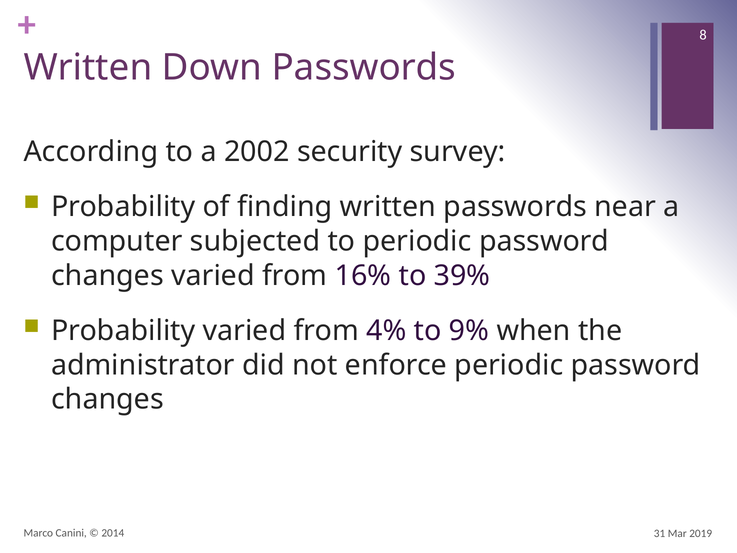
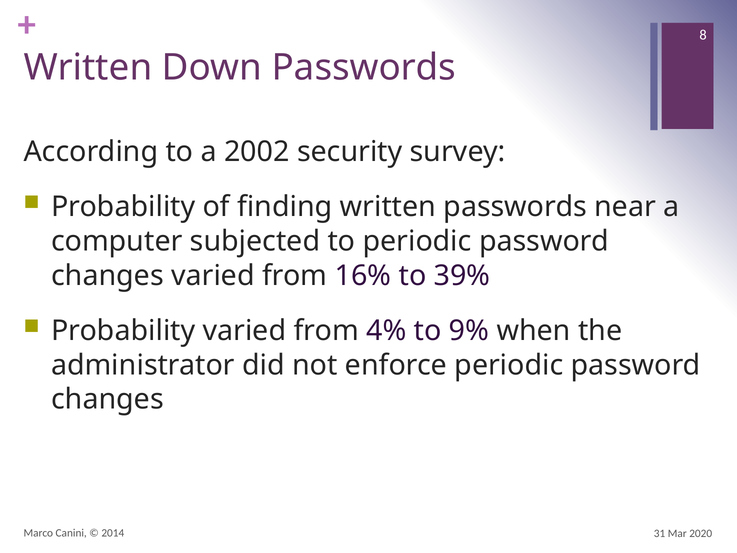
2019: 2019 -> 2020 (701, 533)
